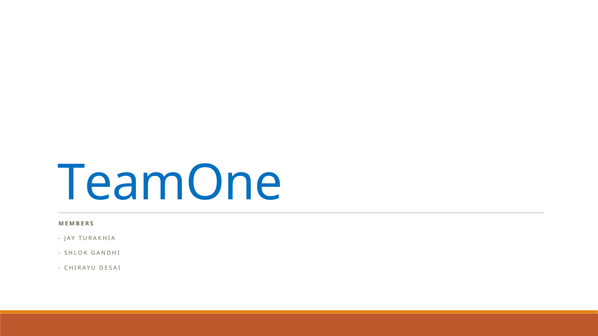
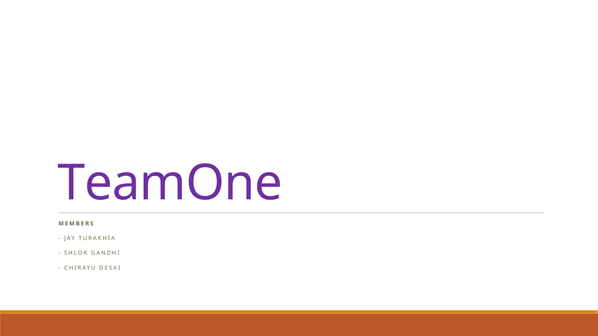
TeamOne colour: blue -> purple (170, 183)
